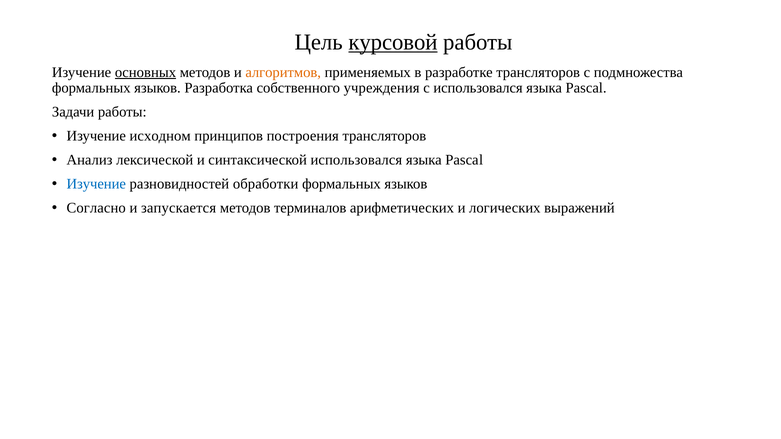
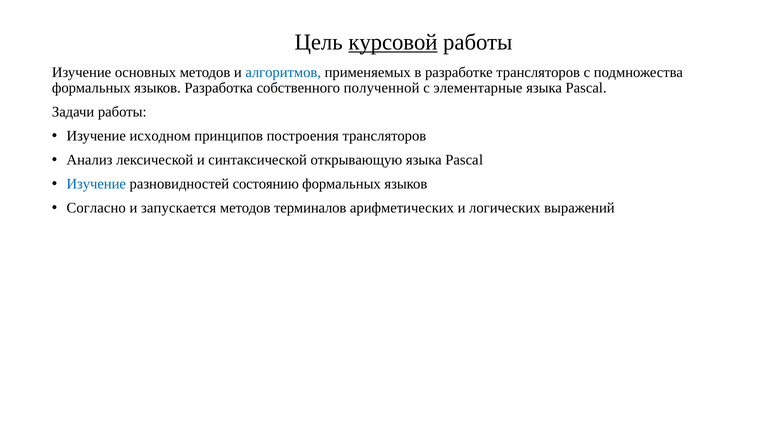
основных underline: present -> none (146, 72)
алгоритмов colour: orange -> blue (283, 72)
учреждения: учреждения -> полученной (382, 88)
с использовался: использовался -> элементарные (478, 88)
синтаксической использовался: использовался -> открывающую (356, 160)
обработки: обработки -> состоянию (266, 184)
